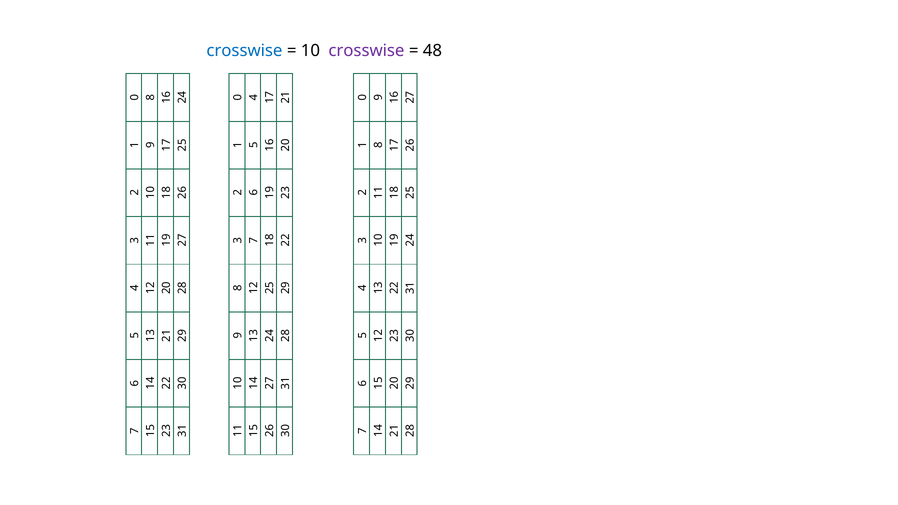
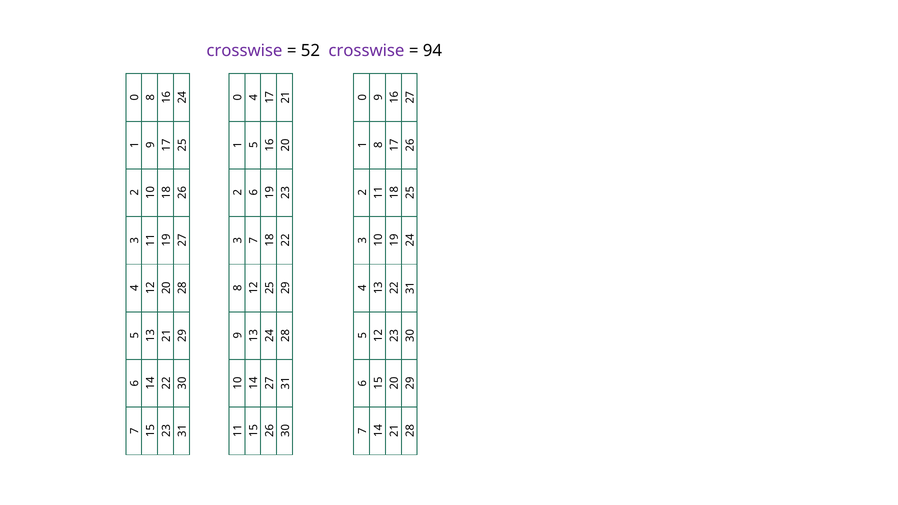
crosswise colour: blue -> purple (244, 51)
10: 10 -> 52 (310, 51)
48: 48 -> 94 (432, 51)
